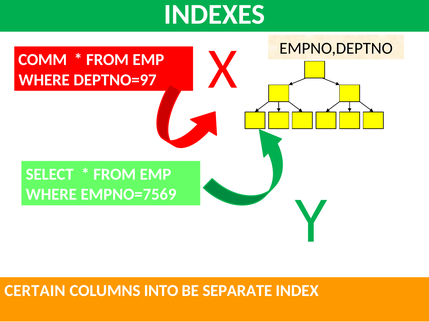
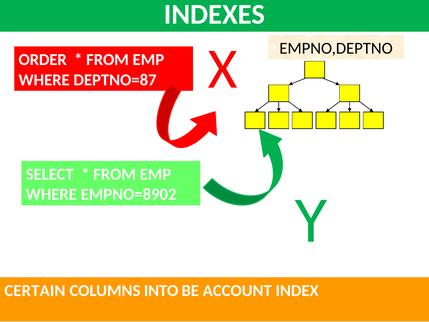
COMM: COMM -> ORDER (43, 60)
DEPTNO=97: DEPTNO=97 -> DEPTNO=87 (115, 80)
EMPNO=7569: EMPNO=7569 -> EMPNO=8902 (129, 194)
SEPARATE: SEPARATE -> ACCOUNT (237, 290)
